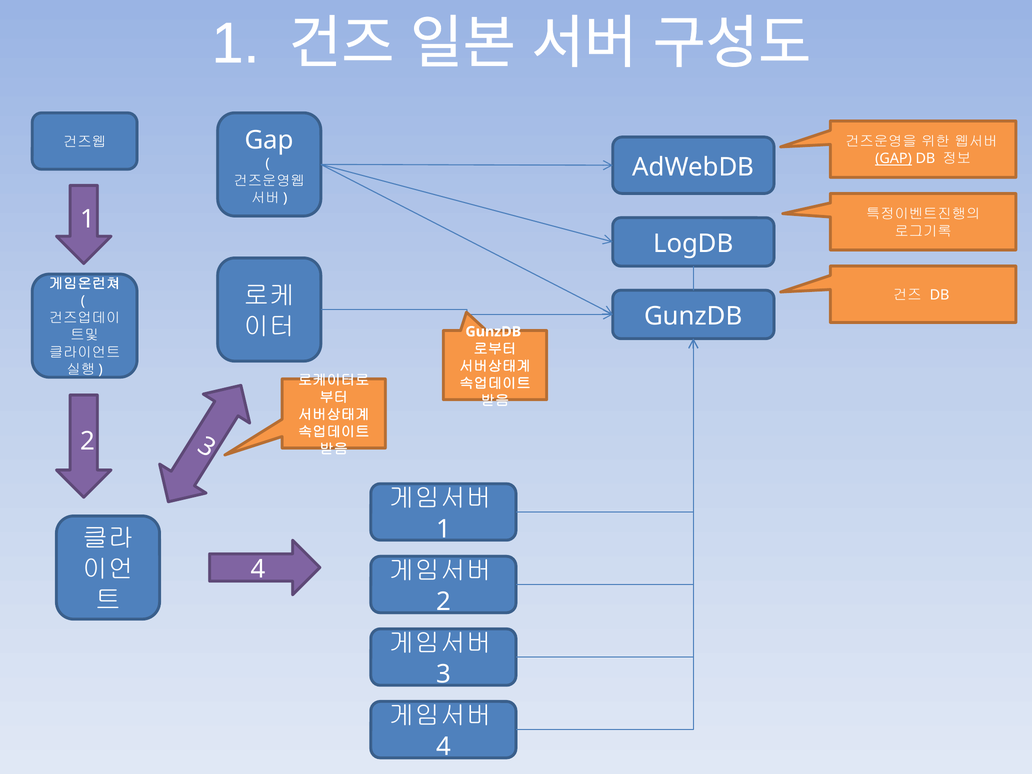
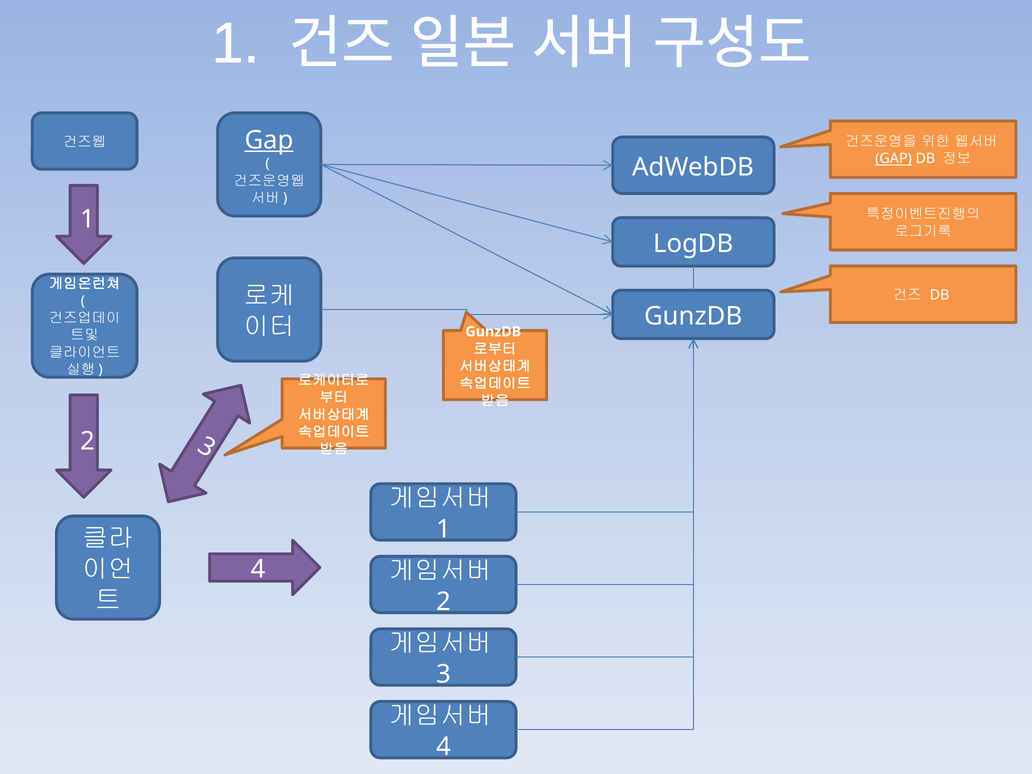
Gap underline: none -> present (269, 140)
